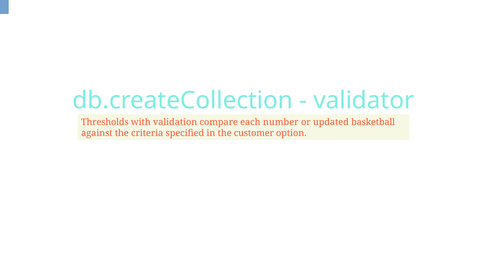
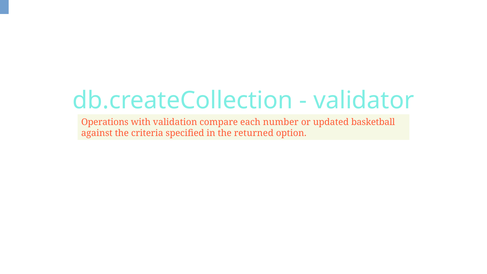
Thresholds: Thresholds -> Operations (105, 122)
customer: customer -> returned (254, 133)
